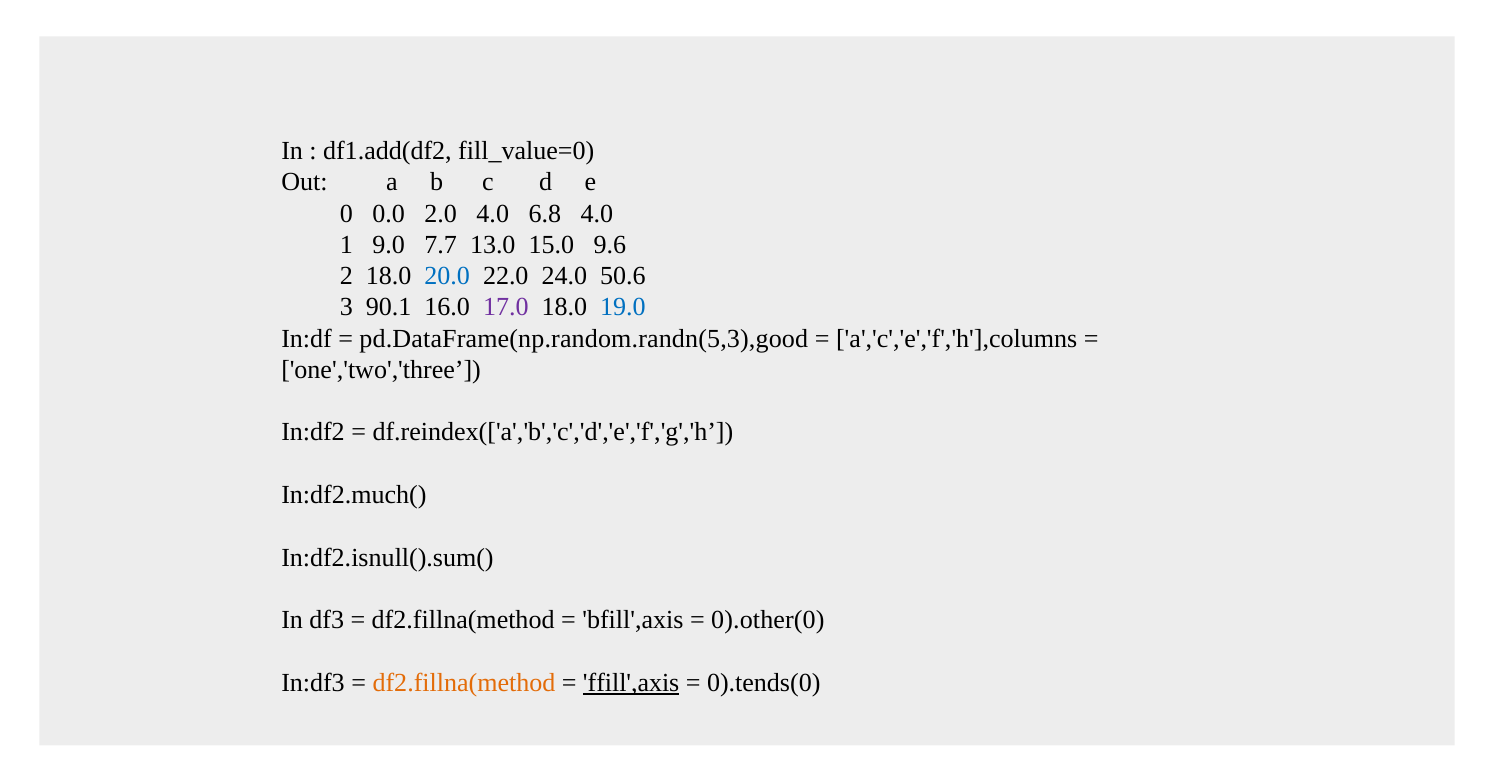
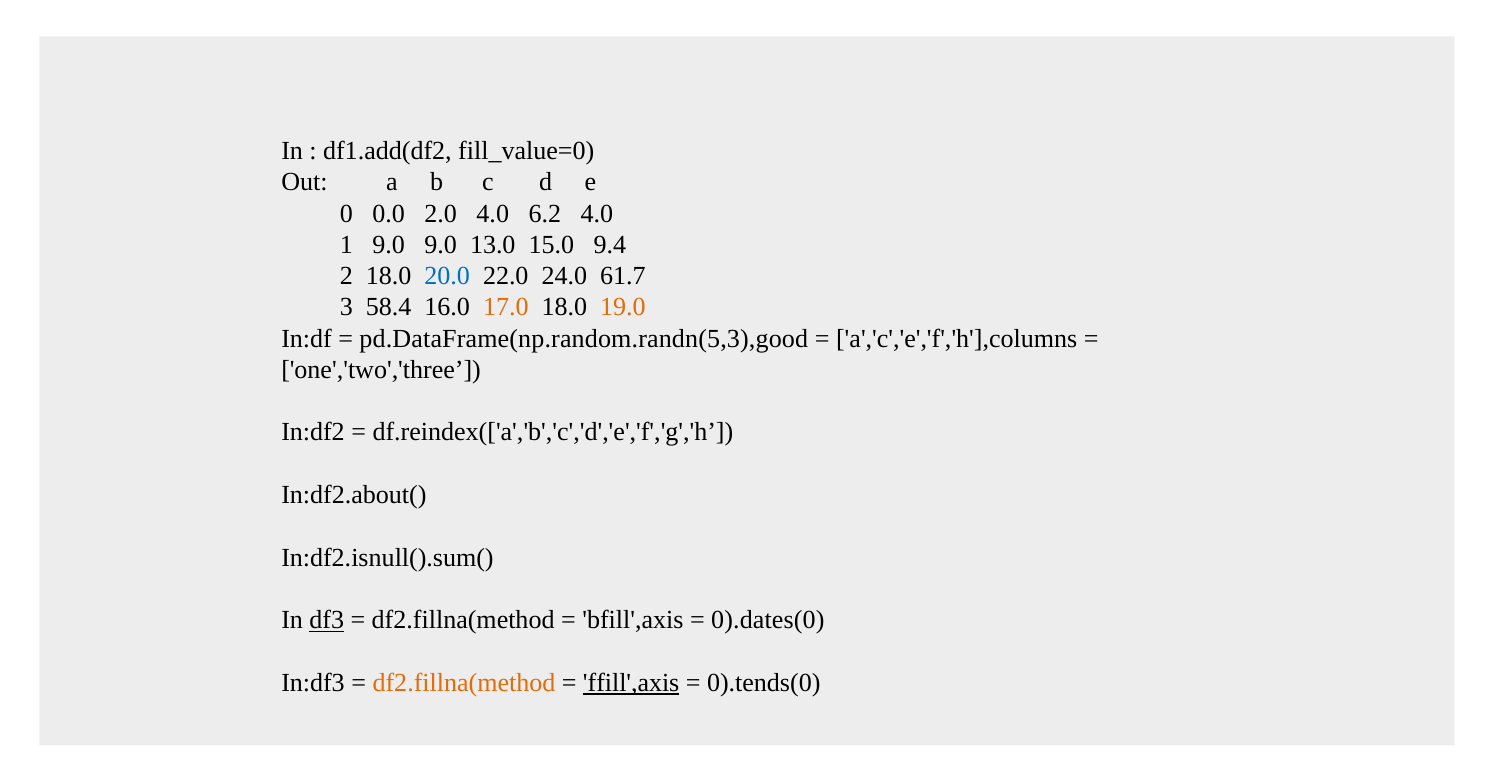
6.8: 6.8 -> 6.2 (545, 213)
9.0 7.7: 7.7 -> 9.0 (441, 245)
9.6: 9.6 -> 9.4 (610, 245)
50.6: 50.6 -> 61.7 (623, 276)
90.1: 90.1 -> 58.4 (389, 307)
17.0 colour: purple -> orange (506, 307)
19.0 colour: blue -> orange (623, 307)
In:df2.much(: In:df2.much( -> In:df2.about( (354, 495)
df3 underline: none -> present (327, 620)
0).other(0: 0).other(0 -> 0).dates(0 (768, 620)
